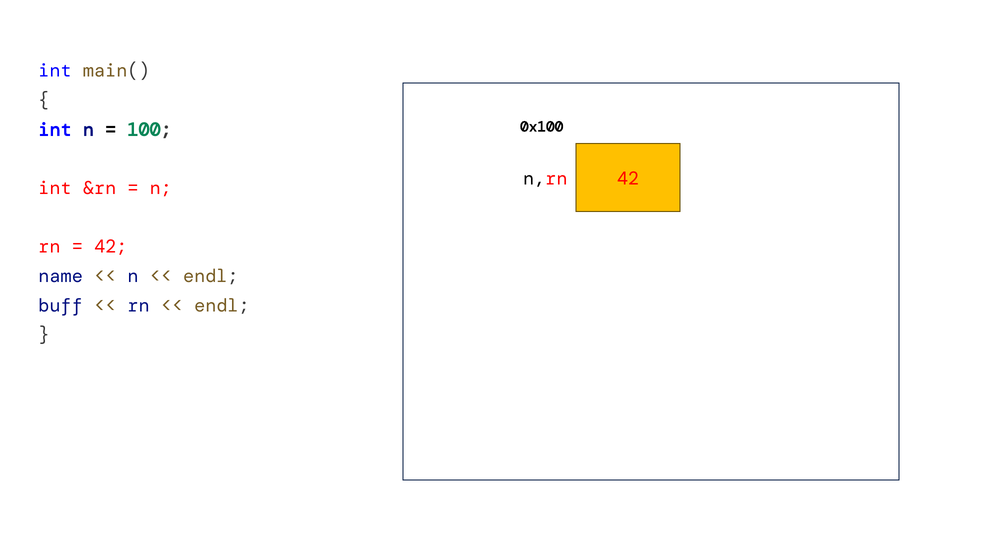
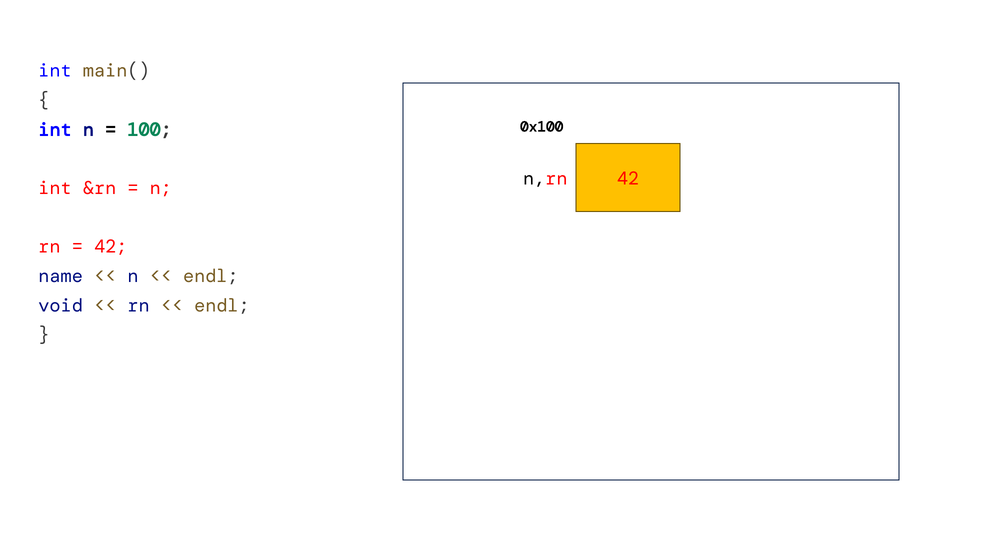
buff: buff -> void (61, 306)
